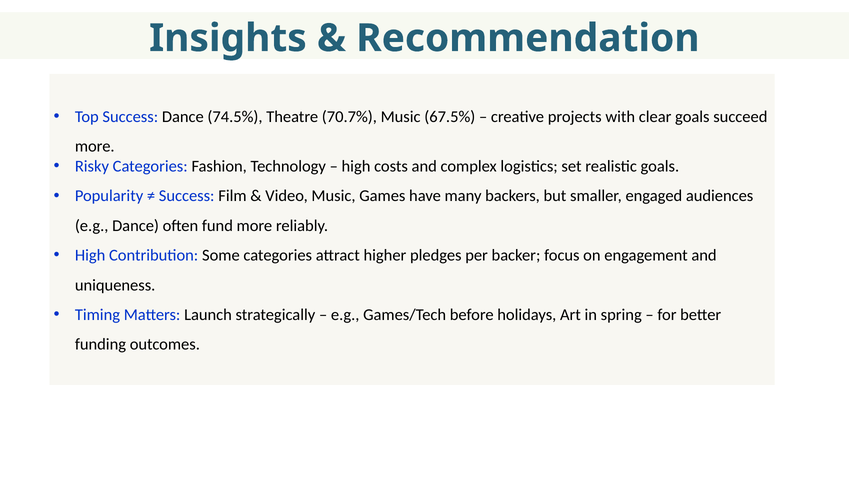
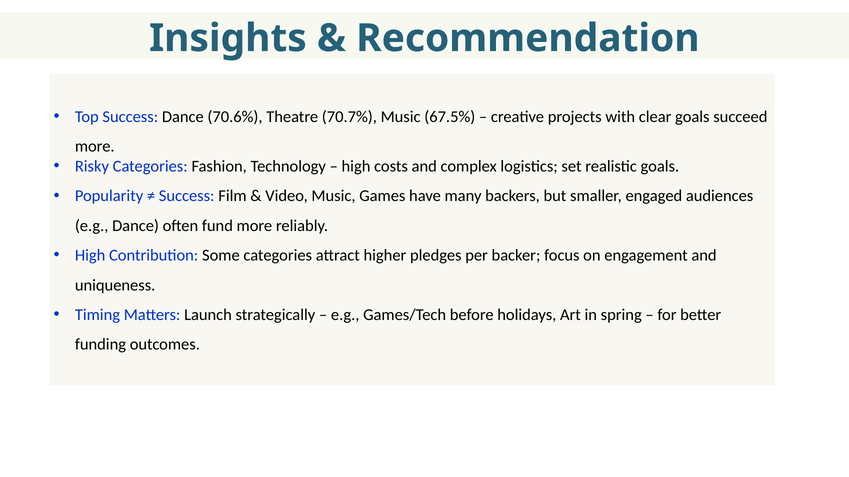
74.5%: 74.5% -> 70.6% (235, 117)
